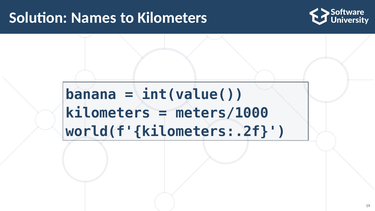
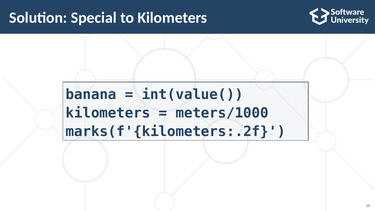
Names: Names -> Special (94, 18)
world(f'{kilometers:.2f: world(f'{kilometers:.2f -> marks(f'{kilometers:.2f (176, 132)
